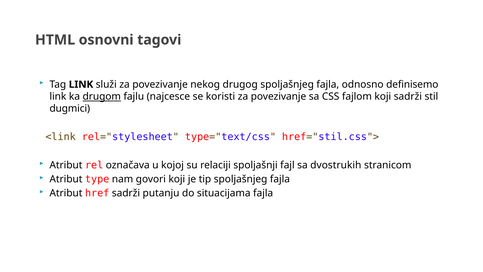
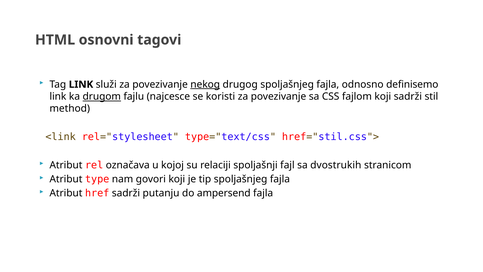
nekog underline: none -> present (205, 84)
dugmici: dugmici -> method (70, 109)
situacijama: situacijama -> ampersend (224, 193)
